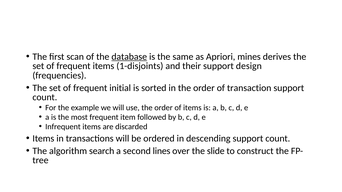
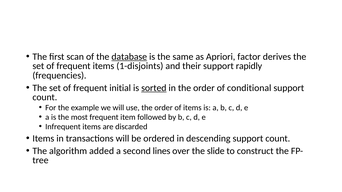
mines: mines -> factor (249, 57)
design: design -> rapidly (249, 66)
sorted underline: none -> present (154, 88)
transaction: transaction -> conditional (249, 88)
search: search -> added (102, 151)
